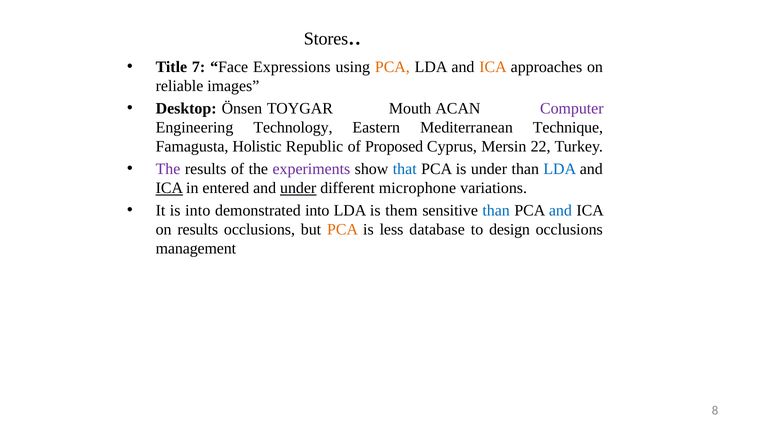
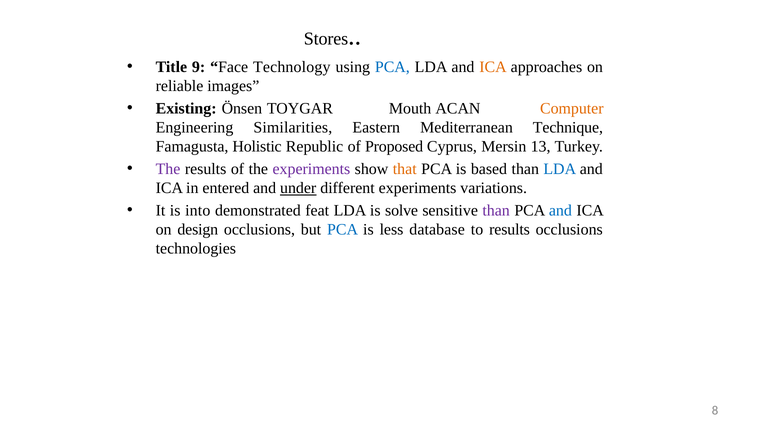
7: 7 -> 9 (199, 67)
Expressions: Expressions -> Technology (292, 67)
PCA colour: orange -> blue (392, 67)
Desktop: Desktop -> Existing (186, 108)
Computer colour: purple -> orange (572, 108)
Technology: Technology -> Similarities (293, 127)
22: 22 -> 13 (541, 147)
that colour: blue -> orange (405, 169)
is under: under -> based (489, 169)
ICA underline: present -> none (169, 188)
different microphone: microphone -> experiments (418, 188)
demonstrated into: into -> feat (317, 210)
them: them -> solve (402, 210)
than colour: blue -> purple (496, 210)
on results: results -> design (198, 229)
PCA colour: orange -> blue (343, 229)
to design: design -> results (510, 229)
management: management -> technologies (196, 248)
